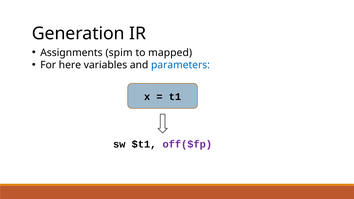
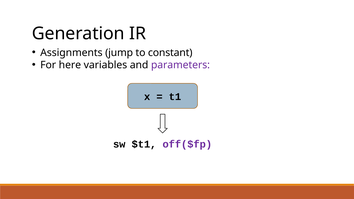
spim: spim -> jump (119, 53)
mapped: mapped -> constant (170, 53)
parameters colour: blue -> purple (180, 65)
